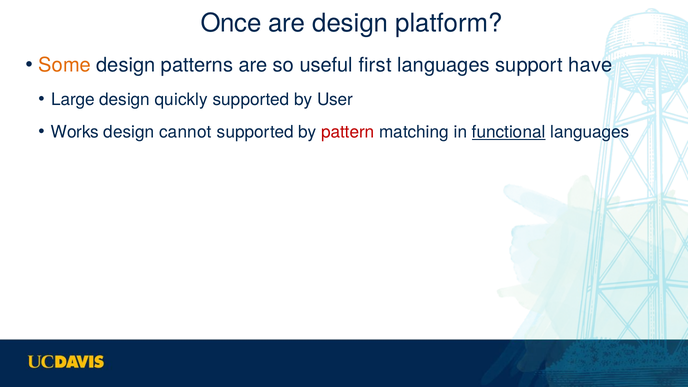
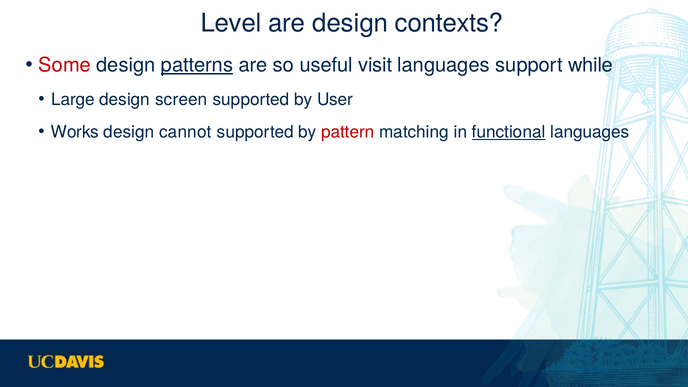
Once: Once -> Level (231, 23)
platform: platform -> contexts (449, 23)
Some colour: orange -> red (65, 65)
patterns underline: none -> present (197, 65)
first: first -> visit (375, 65)
have: have -> while (591, 65)
quickly: quickly -> screen (181, 99)
